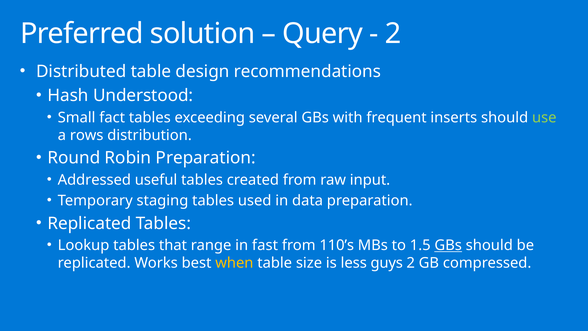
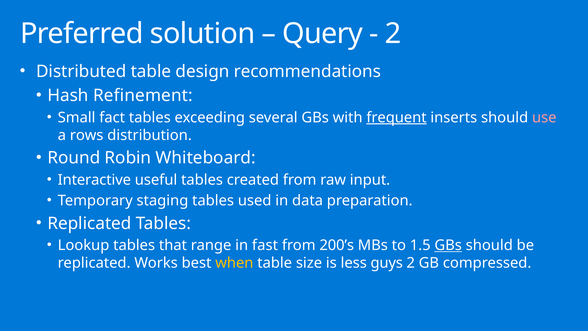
Understood: Understood -> Refinement (143, 95)
frequent underline: none -> present (396, 117)
use colour: light green -> pink (544, 117)
Robin Preparation: Preparation -> Whiteboard (206, 158)
Addressed: Addressed -> Interactive (94, 180)
110’s: 110’s -> 200’s (337, 245)
